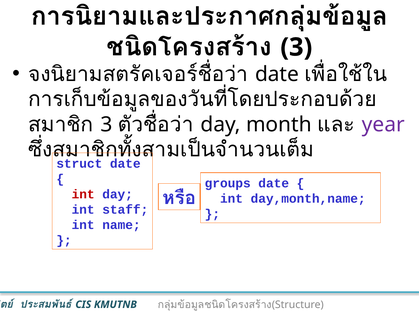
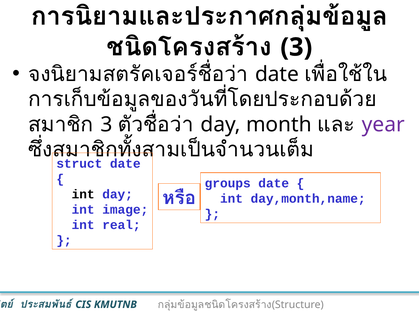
int colour: red -> black (83, 194)
staff: staff -> image (125, 210)
name: name -> real (121, 225)
